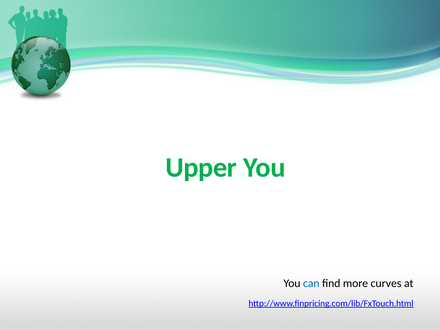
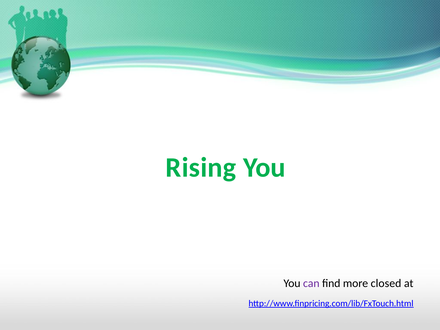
Upper: Upper -> Rising (201, 168)
can colour: blue -> purple (311, 283)
curves: curves -> closed (386, 283)
